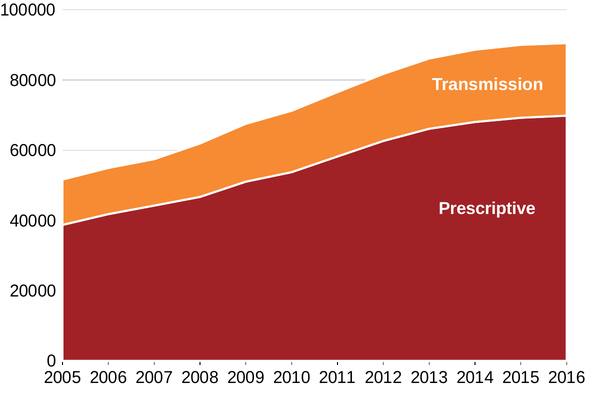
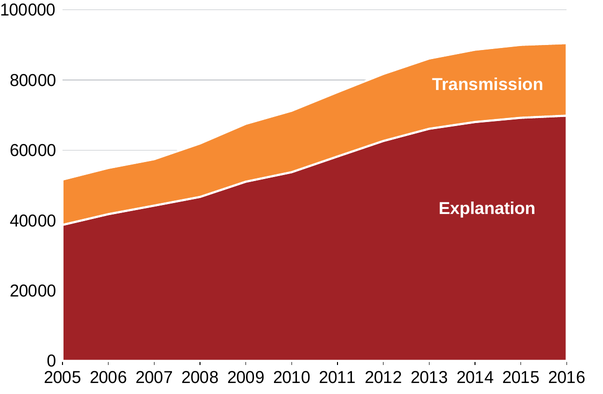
Prescriptive: Prescriptive -> Explanation (487, 209)
